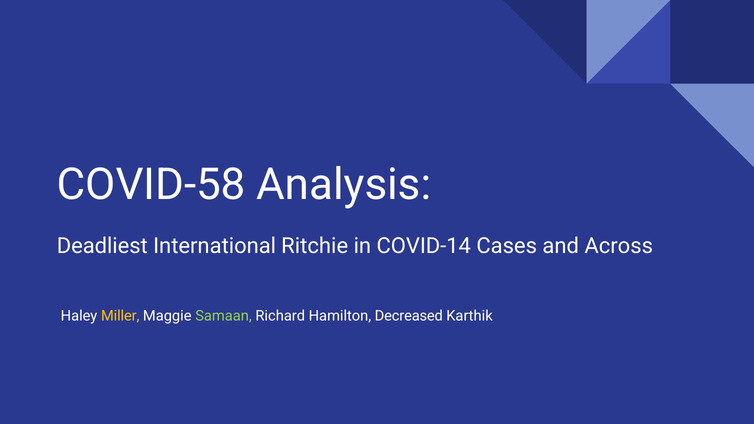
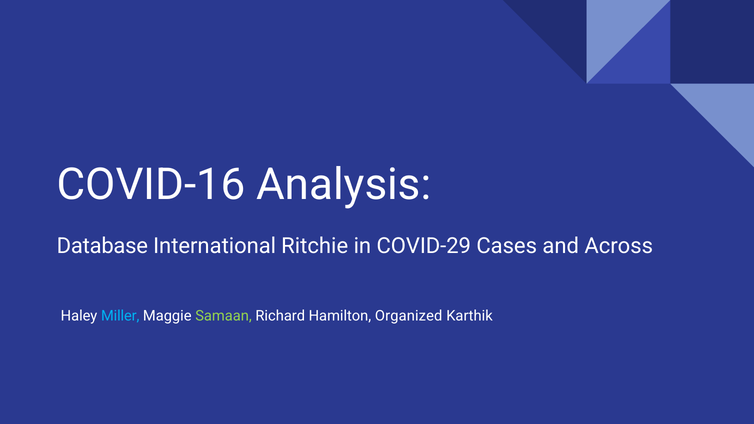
COVID-58: COVID-58 -> COVID-16 (151, 185)
Deadliest: Deadliest -> Database (102, 246)
COVID-14: COVID-14 -> COVID-29 (424, 246)
Miller colour: yellow -> light blue (120, 316)
Decreased: Decreased -> Organized (409, 316)
